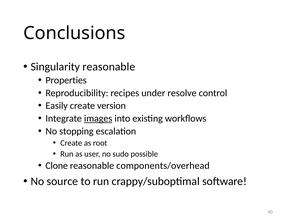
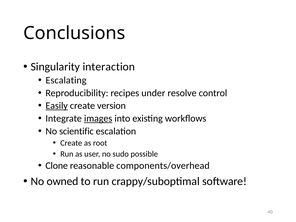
Singularity reasonable: reasonable -> interaction (109, 67)
Properties: Properties -> Escalating (66, 80)
Easily underline: none -> present (57, 106)
stopping: stopping -> scientific (76, 131)
source: source -> owned (63, 181)
